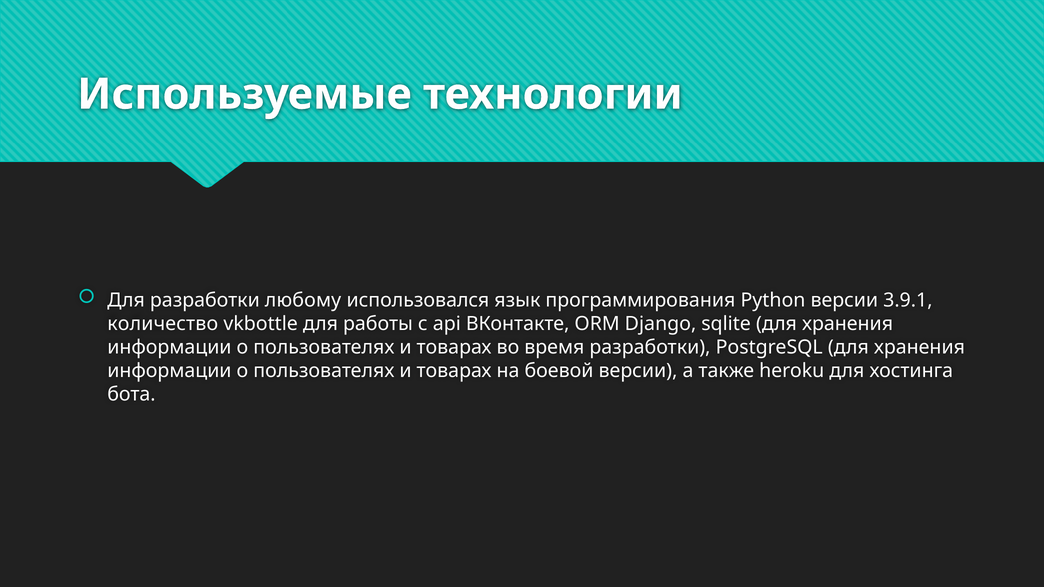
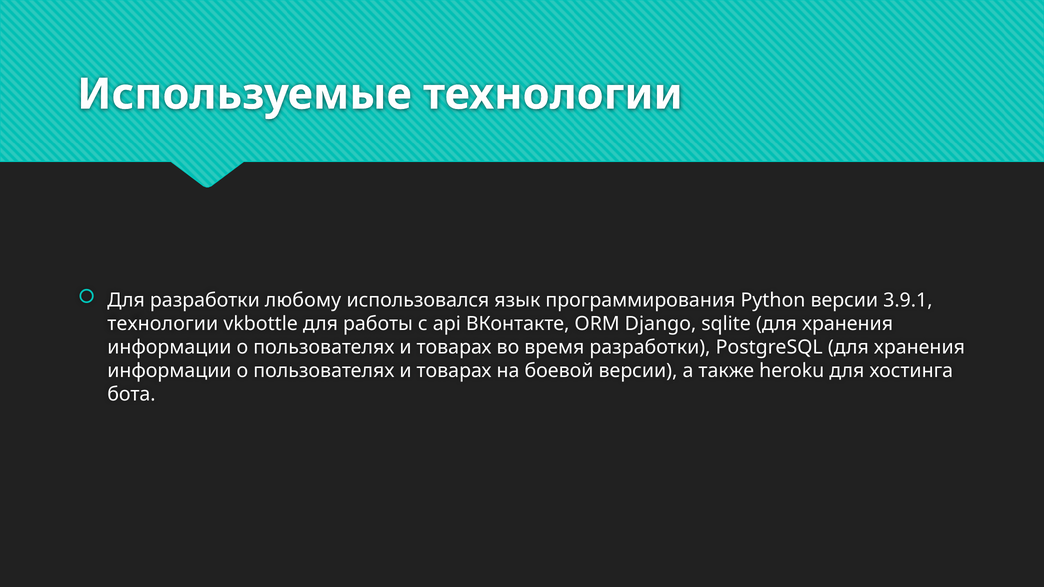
количество: количество -> технологии (163, 324)
